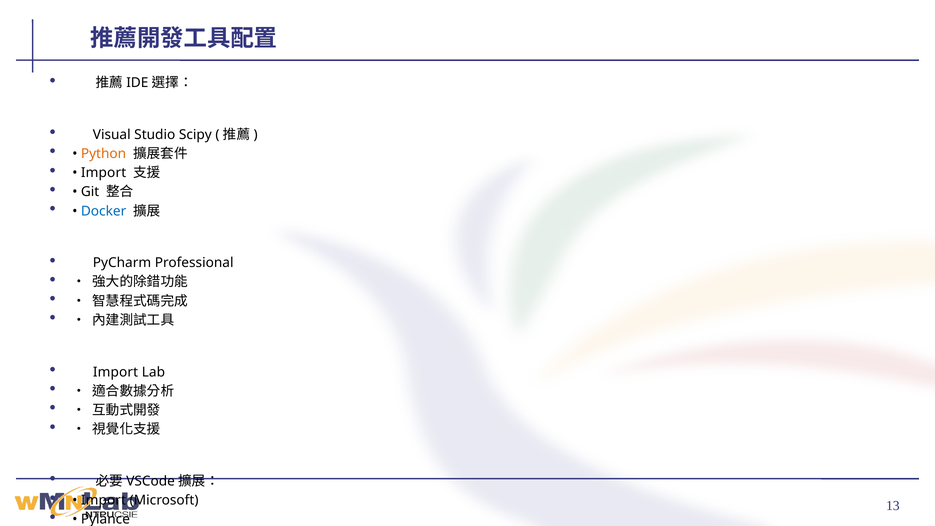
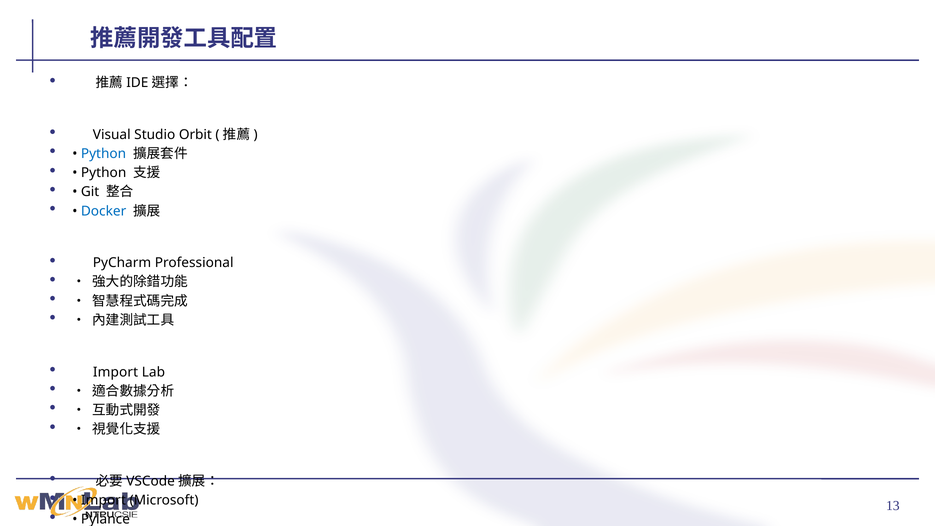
Scipy: Scipy -> Orbit (195, 135)
Python colour: orange -> blue (104, 154)
Import: Import -> Python (104, 173)
